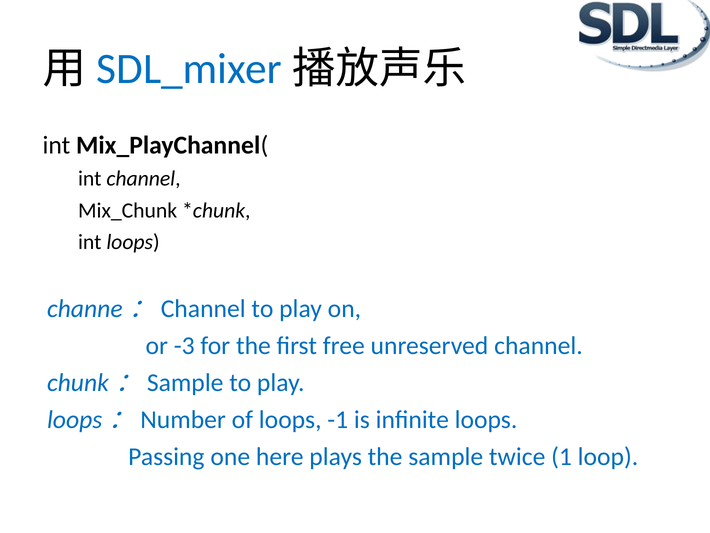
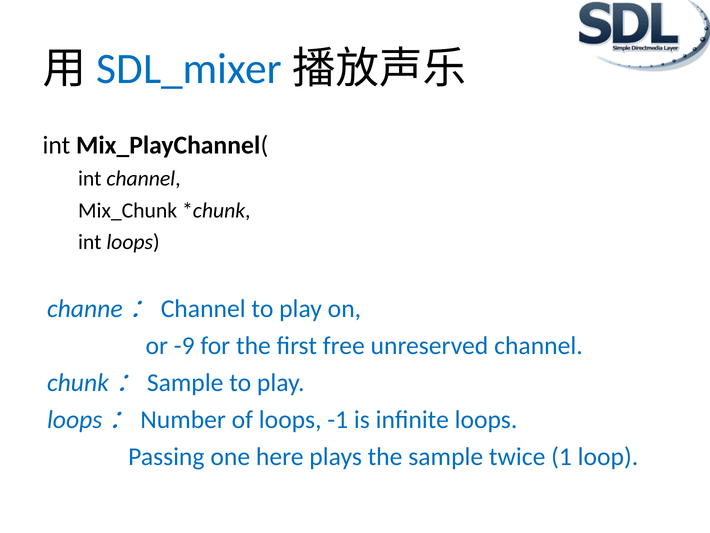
-3: -3 -> -9 (184, 345)
